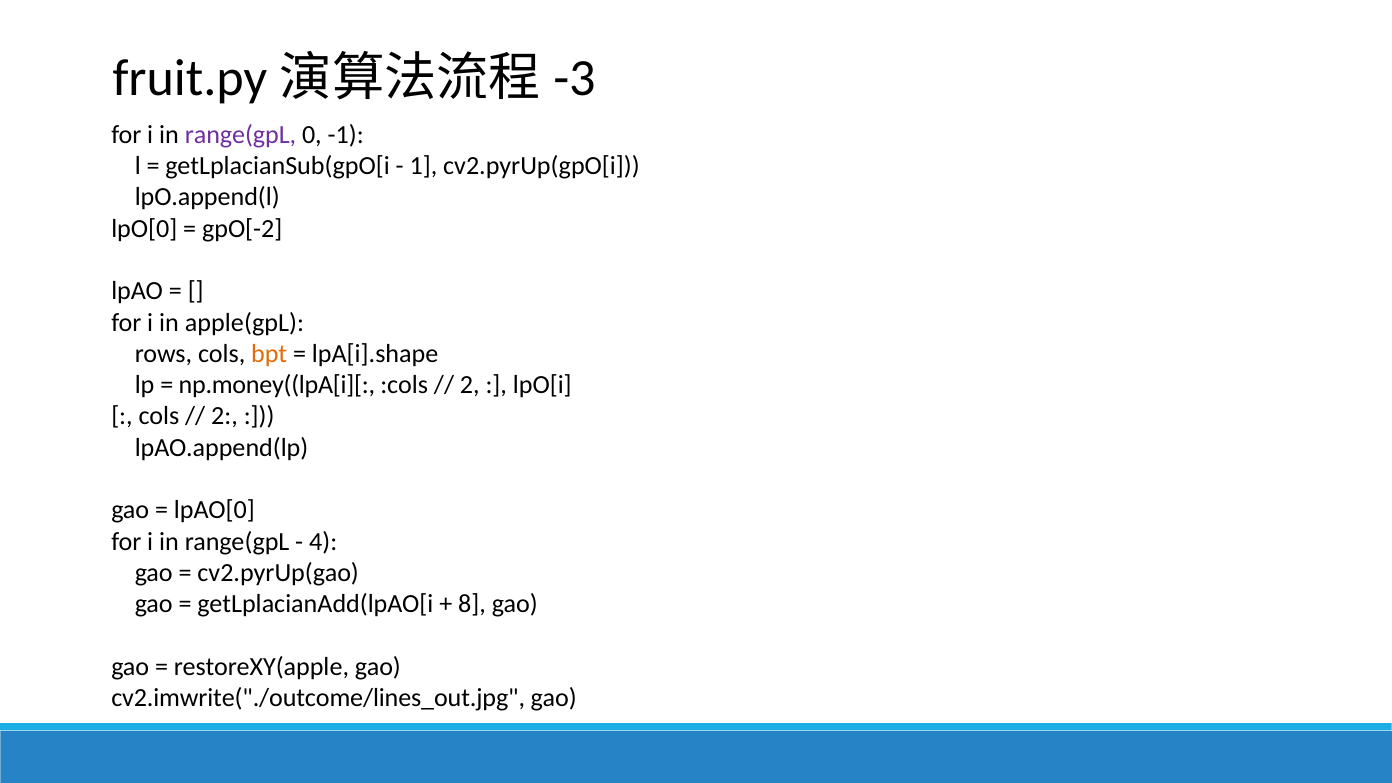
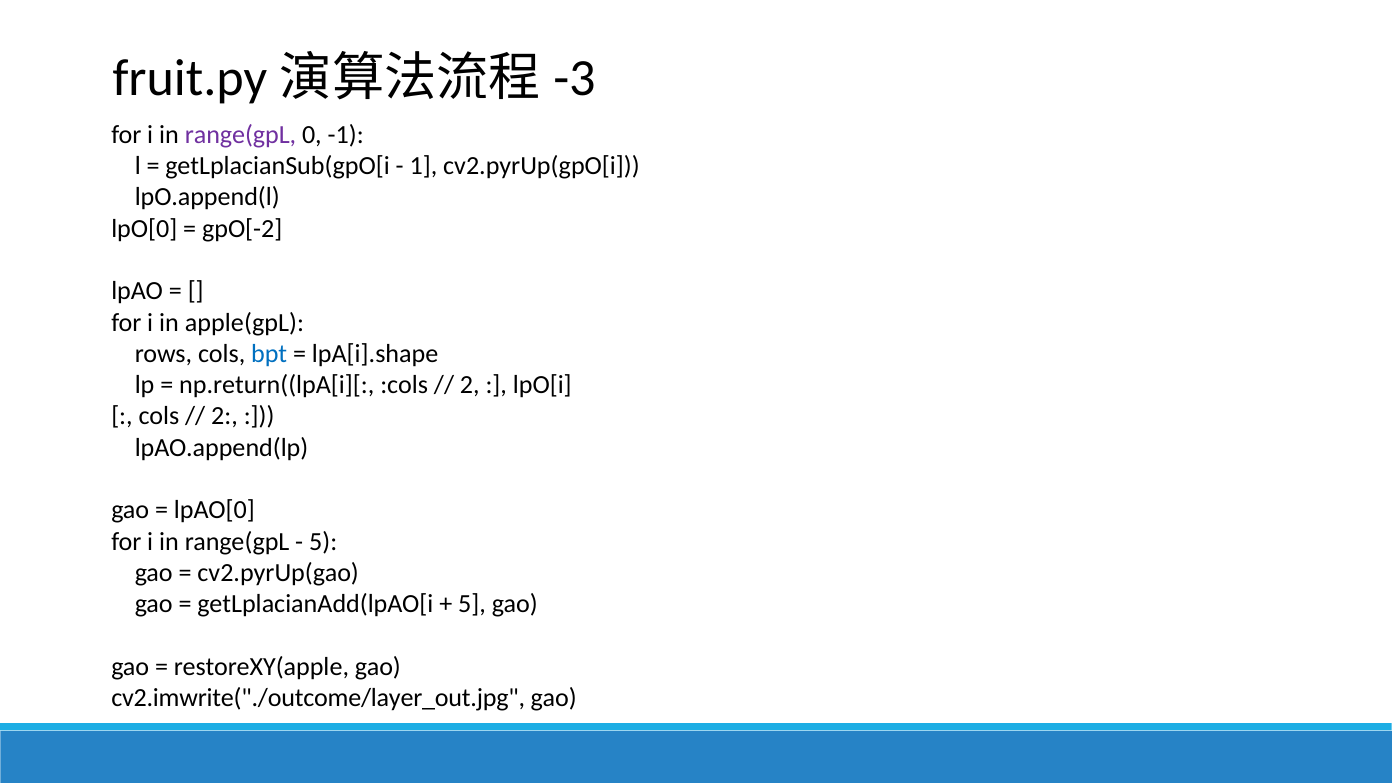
bpt colour: orange -> blue (269, 354)
np.money((lpA[i][: np.money((lpA[i][ -> np.return((lpA[i][ (277, 385)
4: 4 -> 5 (323, 542)
8: 8 -> 5 (472, 604)
cv2.imwrite("./outcome/lines_out.jpg: cv2.imwrite("./outcome/lines_out.jpg -> cv2.imwrite("./outcome/layer_out.jpg (318, 698)
